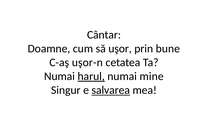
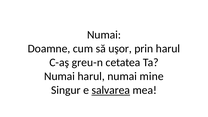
Cântar: Cântar -> Numai (104, 35)
prin bune: bune -> harul (168, 49)
uşor-n: uşor-n -> greu-n (87, 62)
harul underline: present -> none (91, 76)
